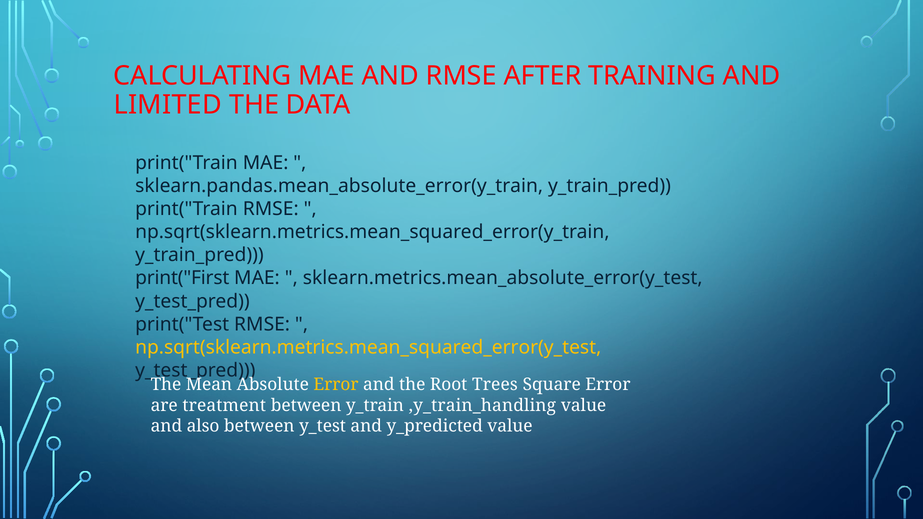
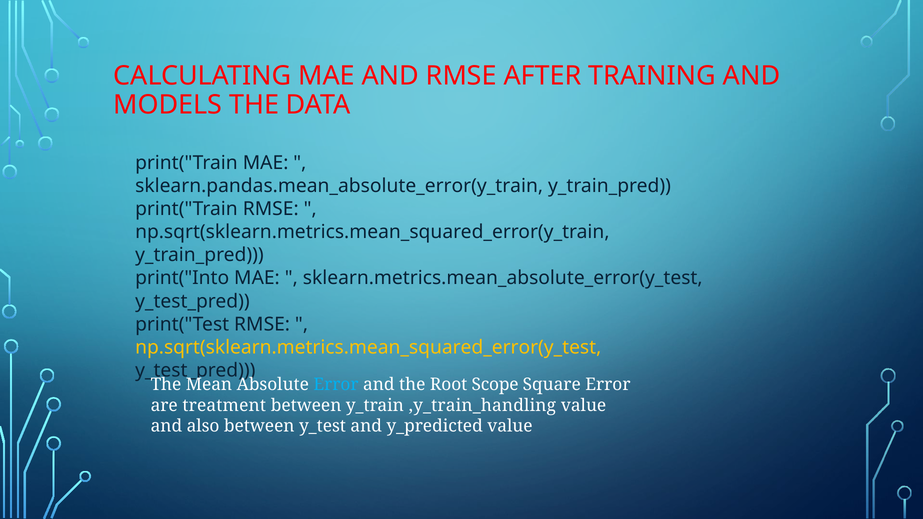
LIMITED: LIMITED -> MODELS (168, 105)
print("First: print("First -> print("Into (182, 278)
Error colour: yellow -> light blue (336, 385)
Trees: Trees -> Scope (495, 385)
